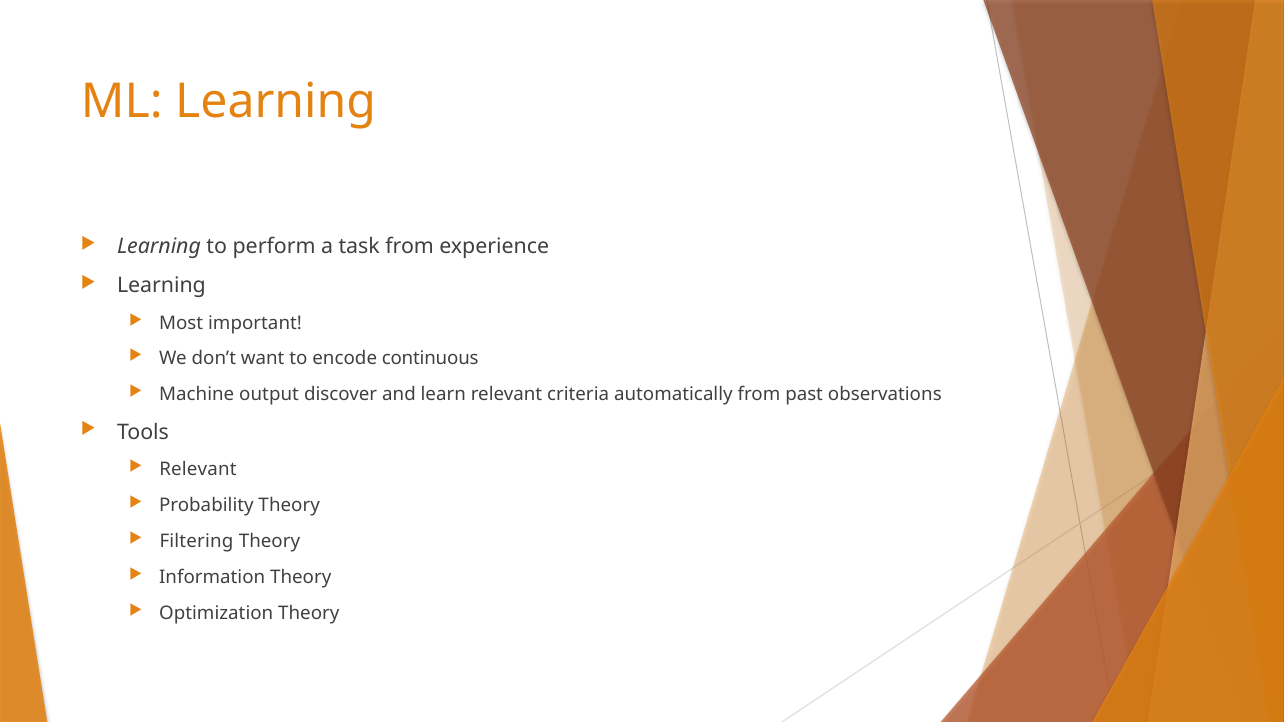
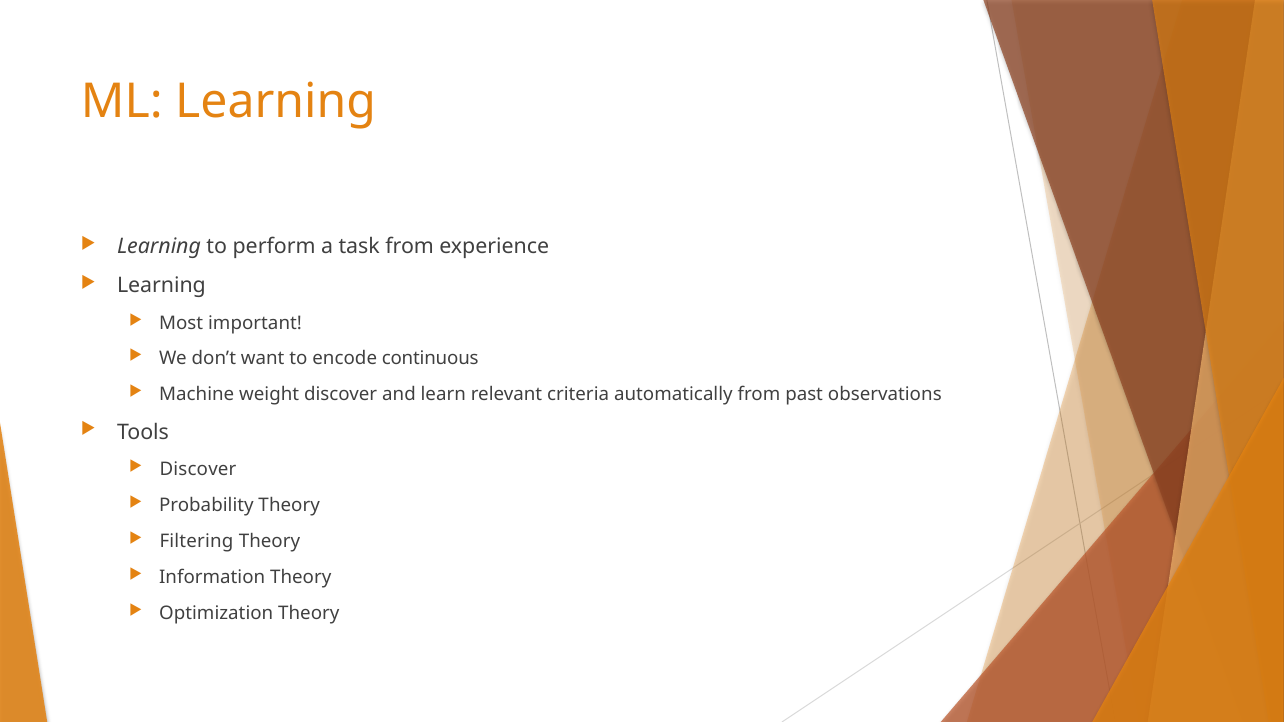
output: output -> weight (269, 395)
Relevant: Relevant -> Discover (198, 470)
